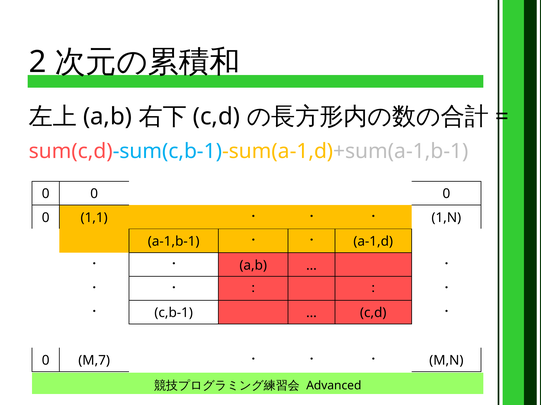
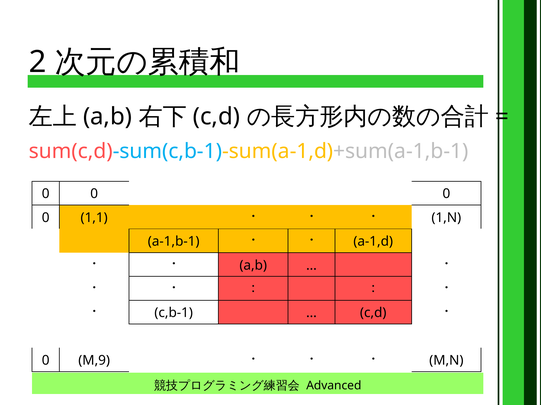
M,7: M,7 -> M,9 (94, 361)
